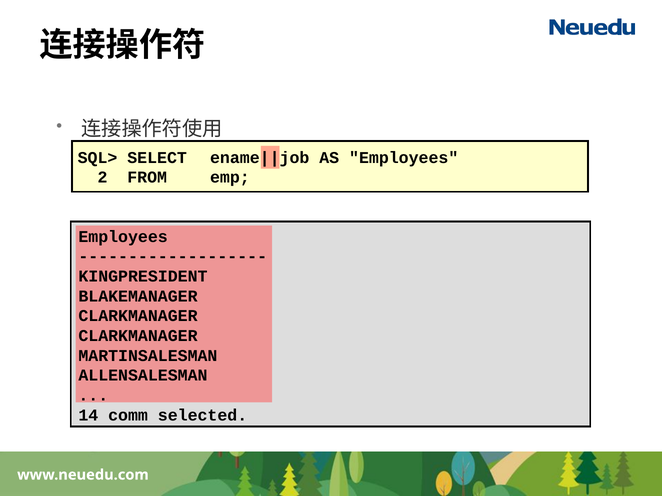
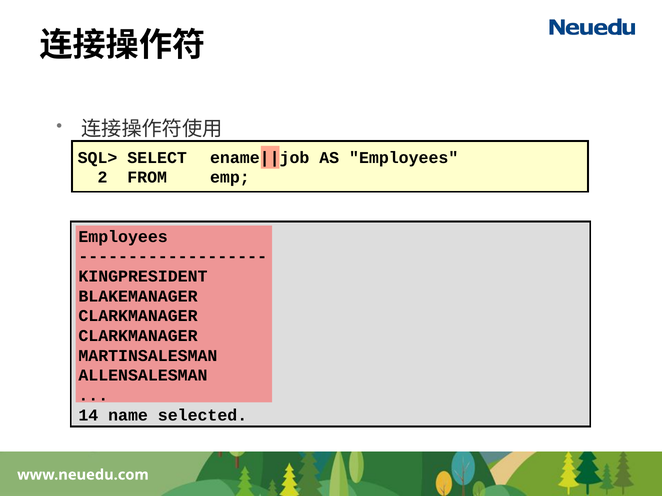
comm: comm -> name (128, 416)
